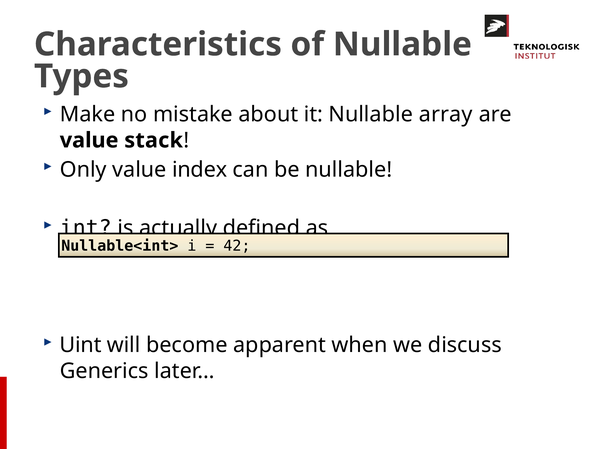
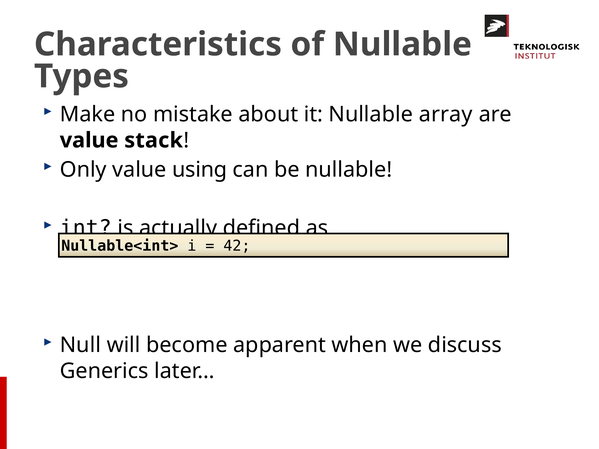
index: index -> using (200, 170)
Uint: Uint -> Null (80, 345)
